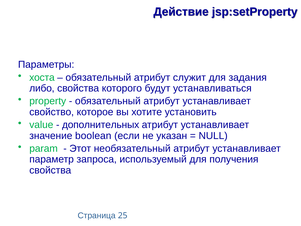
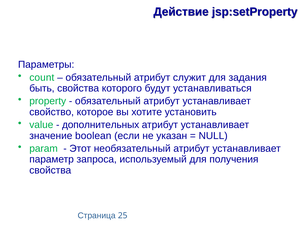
хоста: хоста -> count (42, 77)
либо: либо -> быть (42, 88)
